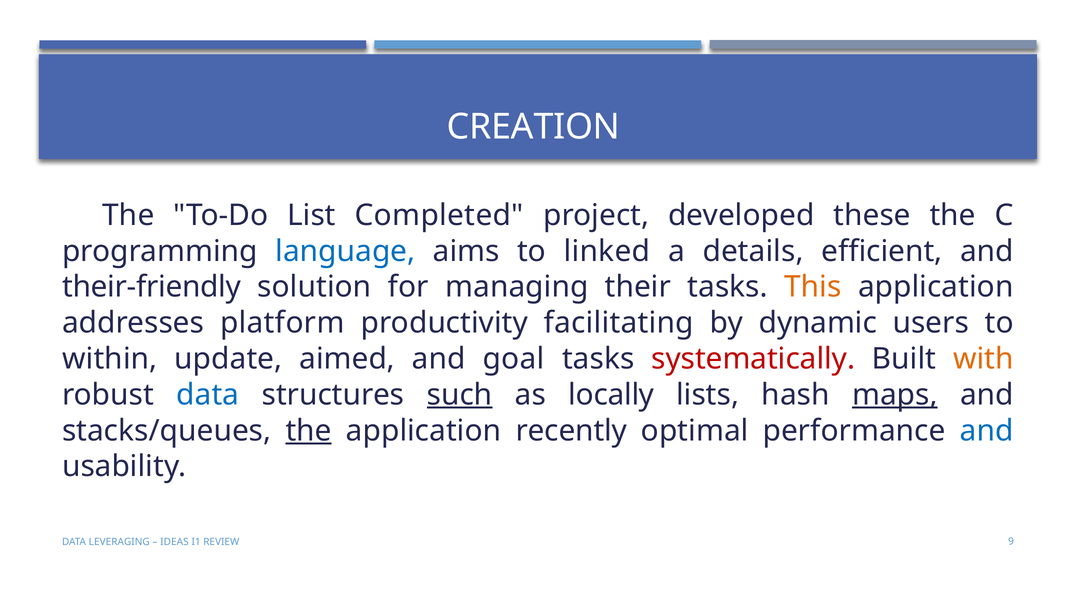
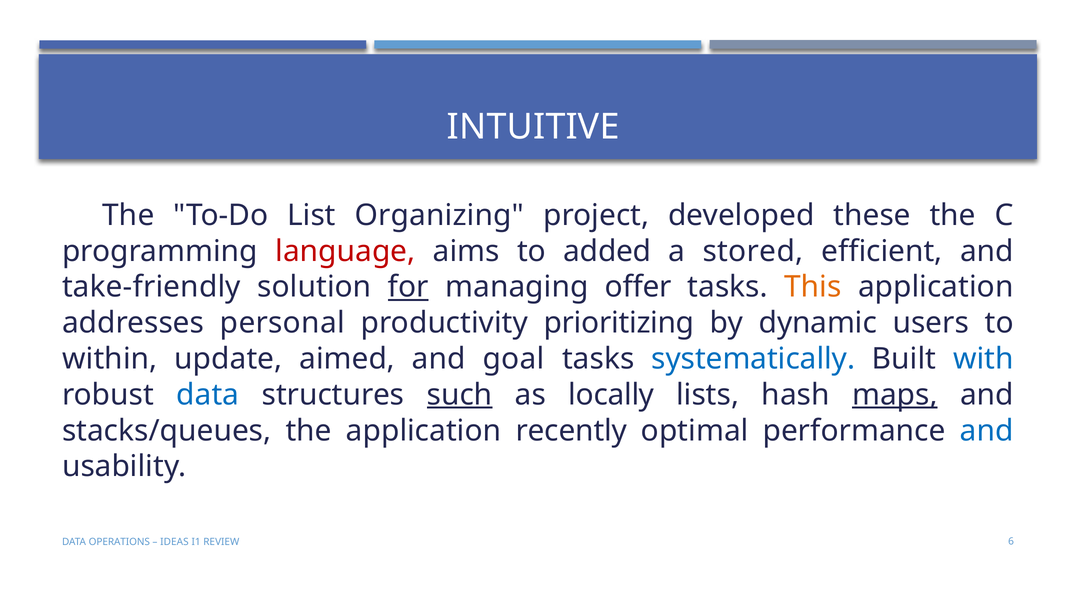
CREATION: CREATION -> INTUITIVE (533, 127)
Completed: Completed -> Organizing (439, 215)
language colour: blue -> red (345, 251)
linked: linked -> added (607, 251)
details: details -> stored (753, 251)
their-friendly: their-friendly -> take-friendly (151, 287)
for underline: none -> present (408, 287)
their: their -> offer (638, 287)
platform: platform -> personal (282, 323)
facilitating: facilitating -> prioritizing (619, 323)
systematically colour: red -> blue (753, 359)
with colour: orange -> blue (983, 359)
the underline: present -> none (309, 431)
LEVERAGING: LEVERAGING -> OPERATIONS (119, 542)
9: 9 -> 6 (1011, 542)
